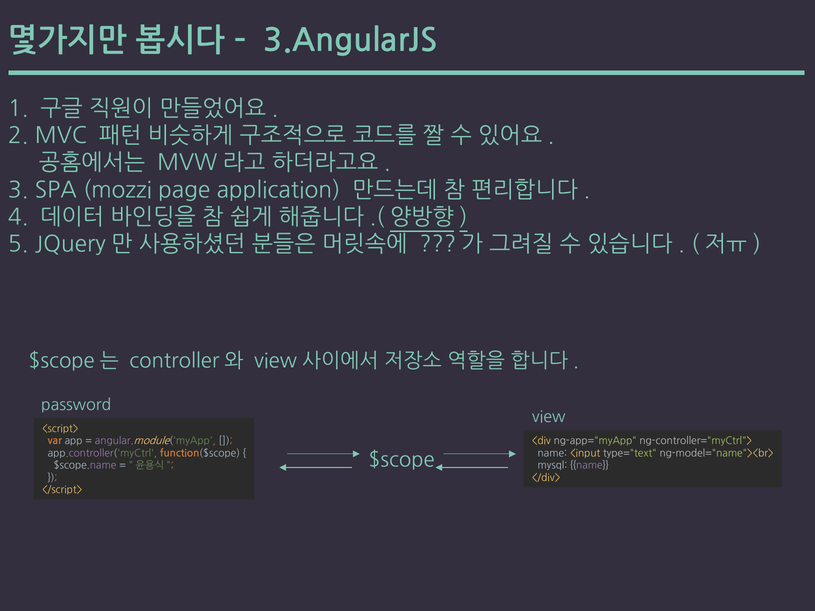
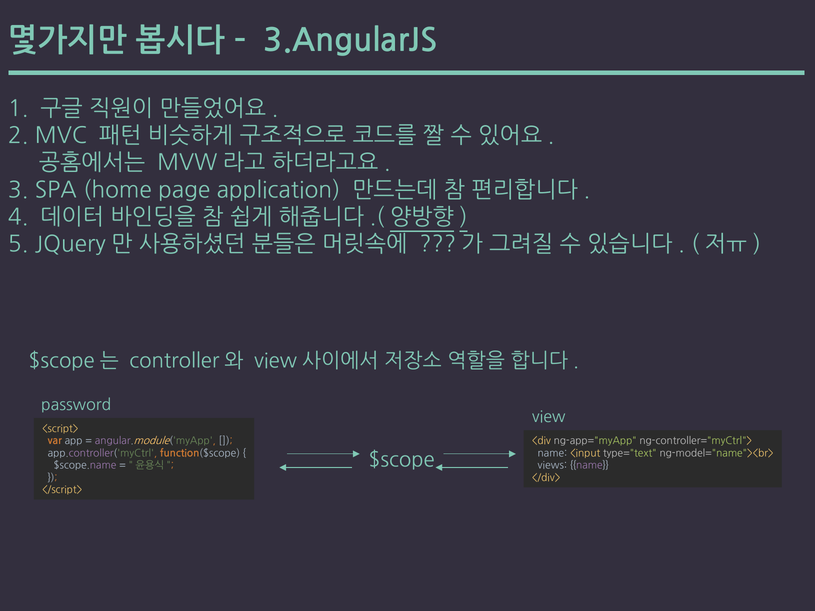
mozzi: mozzi -> home (117, 190)
mysql: mysql -> views (552, 466)
